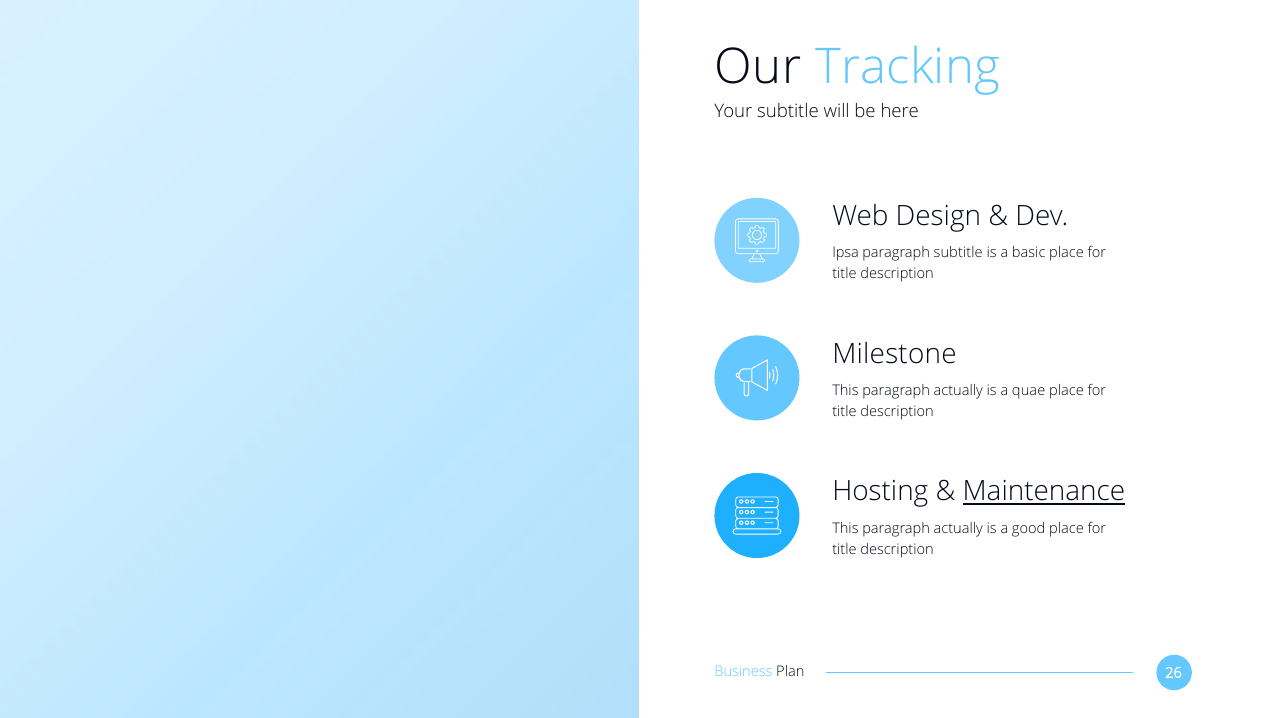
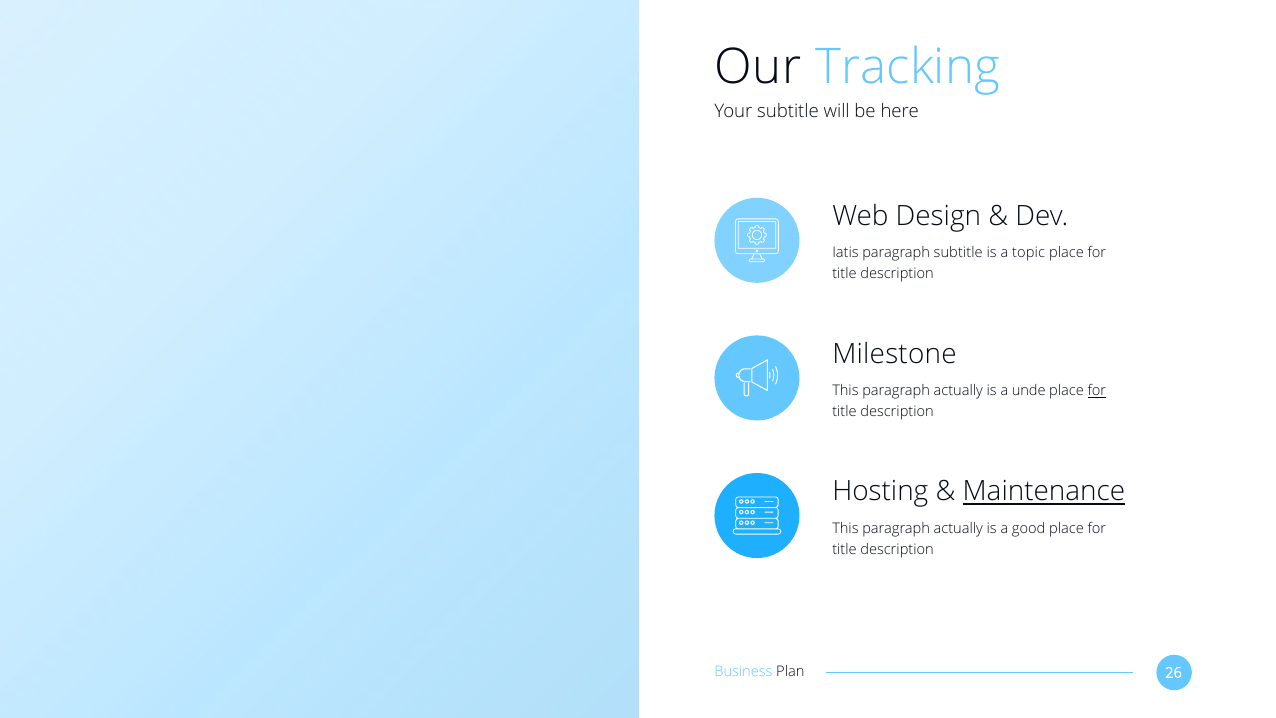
Ipsa: Ipsa -> Iatis (845, 253)
basic: basic -> topic (1029, 253)
quae: quae -> unde (1029, 391)
for underline: none -> present (1097, 391)
